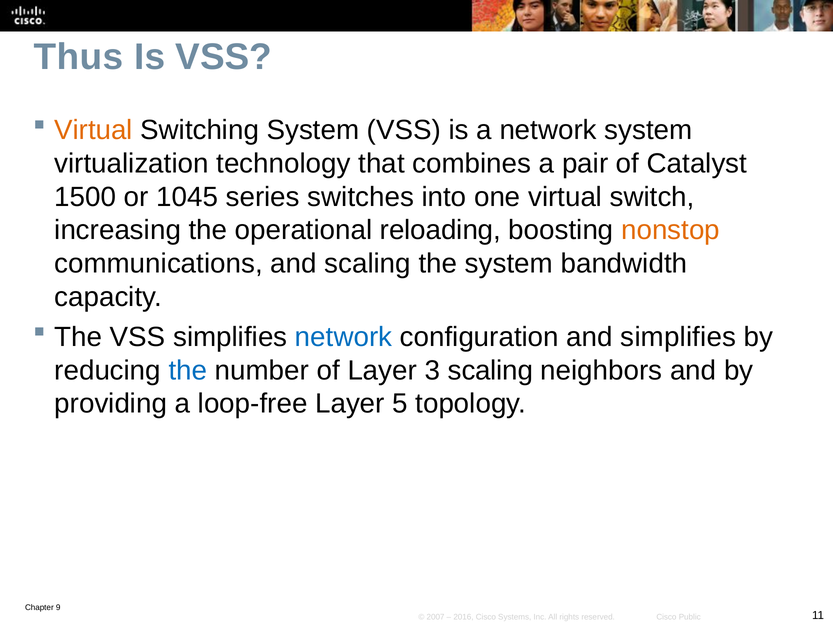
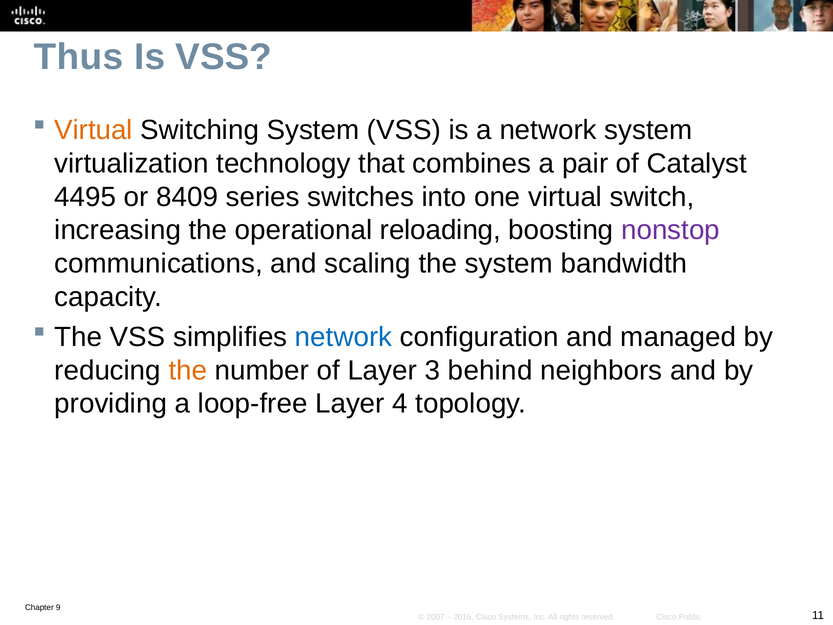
1500: 1500 -> 4495 (85, 197)
1045: 1045 -> 8409 (187, 197)
nonstop colour: orange -> purple (671, 230)
and simplifies: simplifies -> managed (678, 337)
the colour: blue -> orange (188, 370)
3 scaling: scaling -> behind (490, 370)
5: 5 -> 4 (400, 404)
